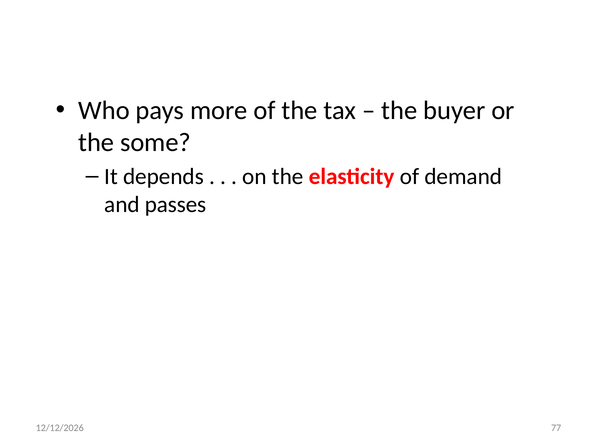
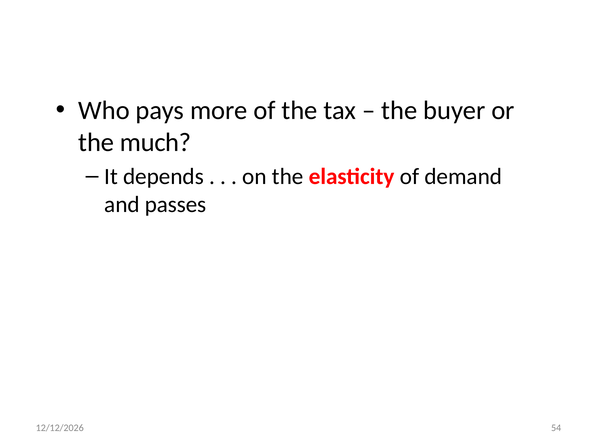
some: some -> much (156, 142)
77: 77 -> 54 (556, 427)
